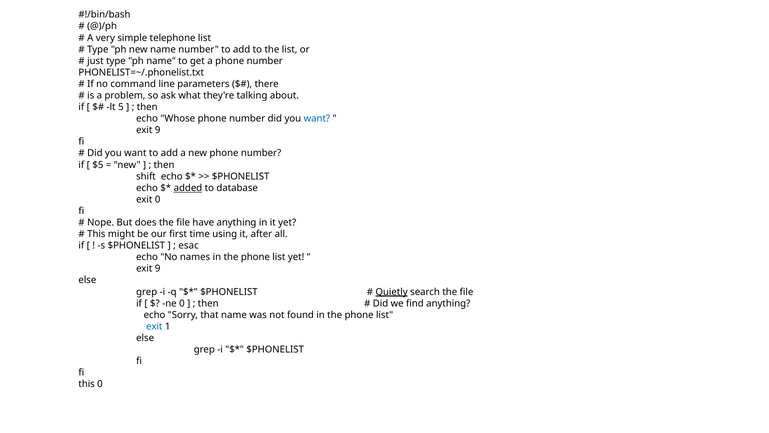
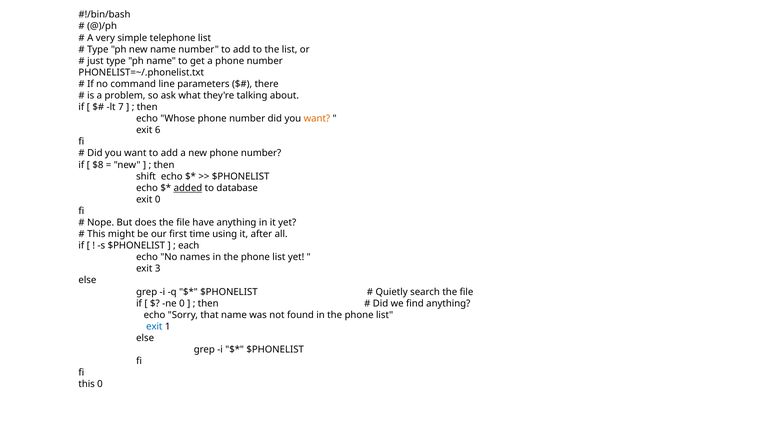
5: 5 -> 7 (121, 107)
want colour: blue -> orange (317, 119)
9: 9 -> 6 (158, 130)
$5: $5 -> $8 (98, 165)
esac: esac -> each (189, 245)
9: 9 -> 3 (158, 268)
Quietly underline: present -> none (392, 292)
